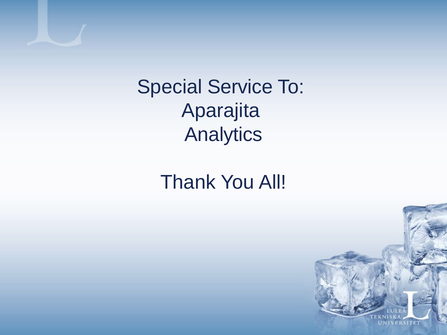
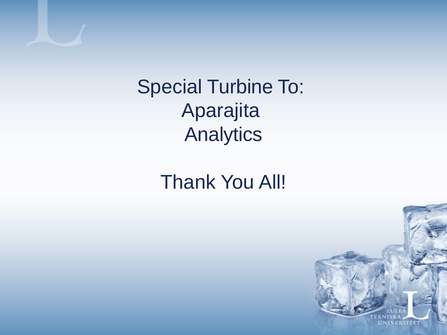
Service: Service -> Turbine (240, 87)
